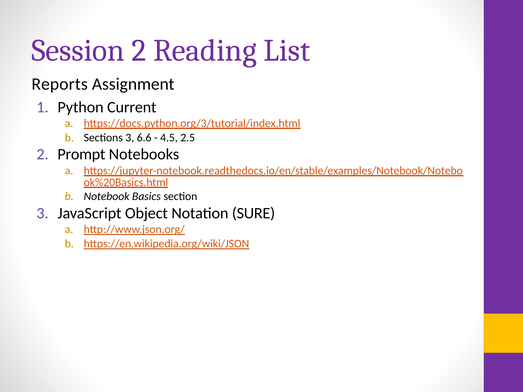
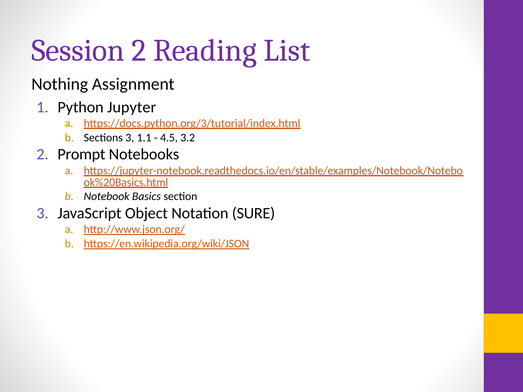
Reports: Reports -> Nothing (60, 84)
Current: Current -> Jupyter (132, 107)
6.6: 6.6 -> 1.1 (144, 138)
2.5: 2.5 -> 3.2 (188, 138)
